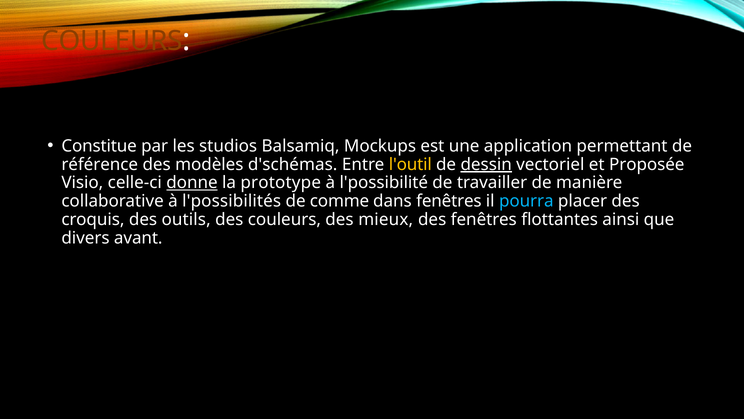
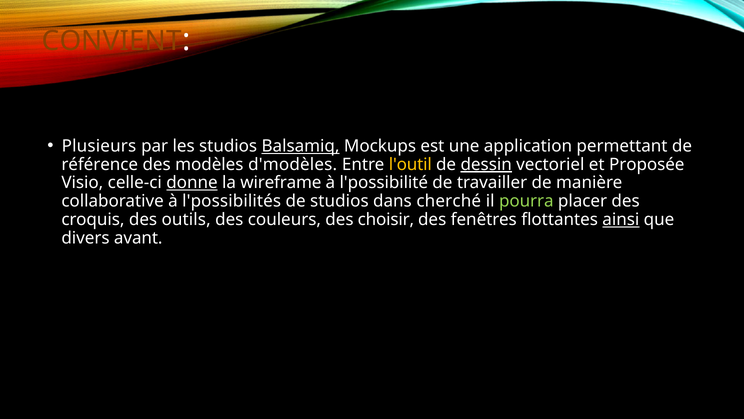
COULEURS: COULEURS -> CONVIENT (112, 41)
Constitue: Constitue -> Plusieurs (99, 146)
Balsamiq underline: none -> present (301, 146)
d'schémas: d'schémas -> d'modèles (293, 164)
prototype: prototype -> wireframe (281, 183)
de comme: comme -> studios (339, 201)
dans fenêtres: fenêtres -> cherché (449, 201)
pourra colour: light blue -> light green (526, 201)
mieux: mieux -> choisir (386, 219)
ainsi underline: none -> present (621, 219)
